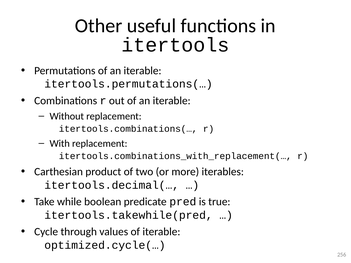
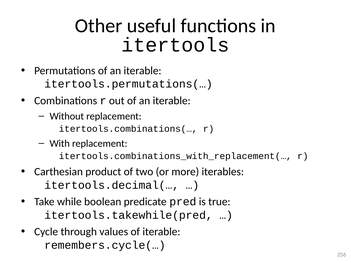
optimized.cycle(…: optimized.cycle(… -> remembers.cycle(… (105, 245)
